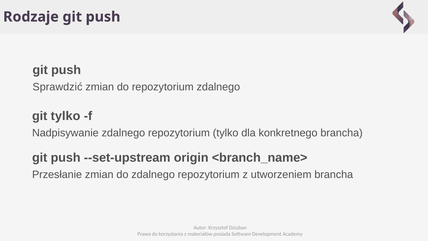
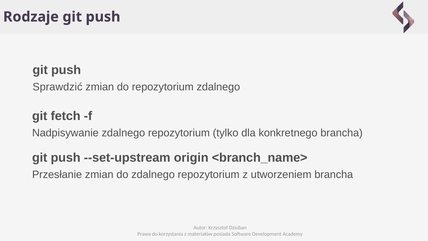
git tylko: tylko -> fetch (66, 116)
